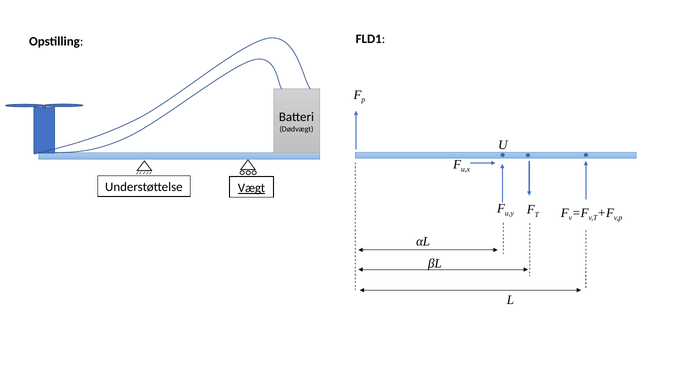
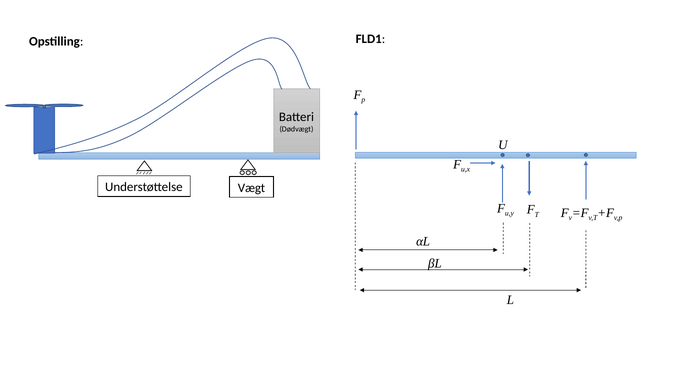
Vægt underline: present -> none (251, 188)
